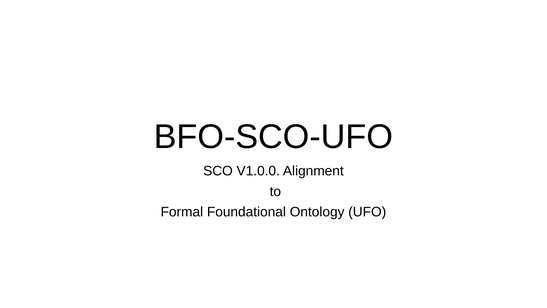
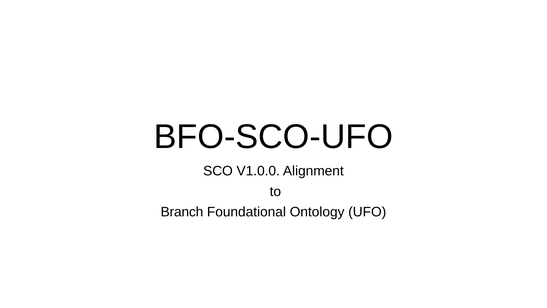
Formal: Formal -> Branch (182, 212)
